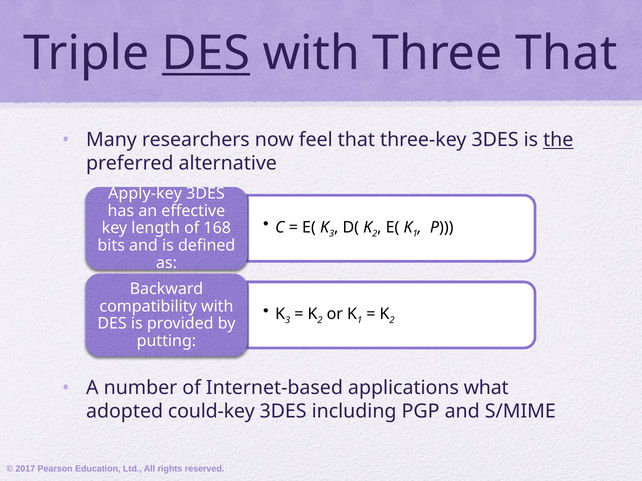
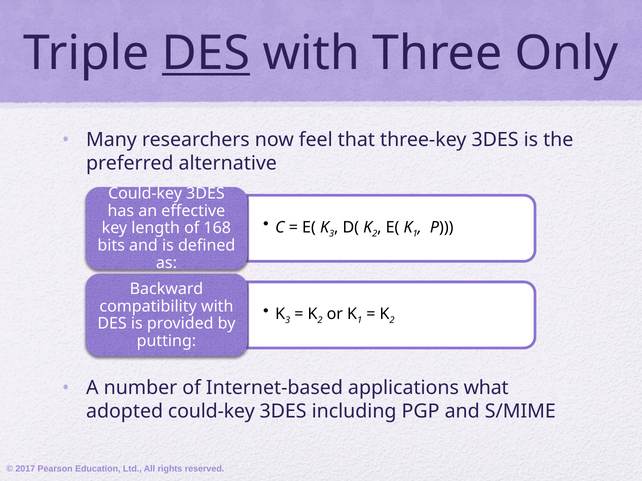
Three That: That -> Only (567, 54)
the underline: present -> none (558, 140)
Apply-key: Apply-key -> Could-key (145, 194)
